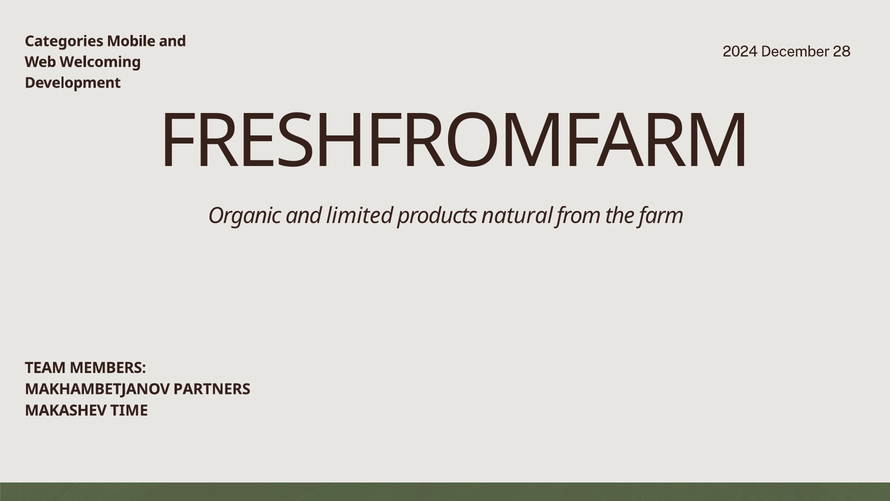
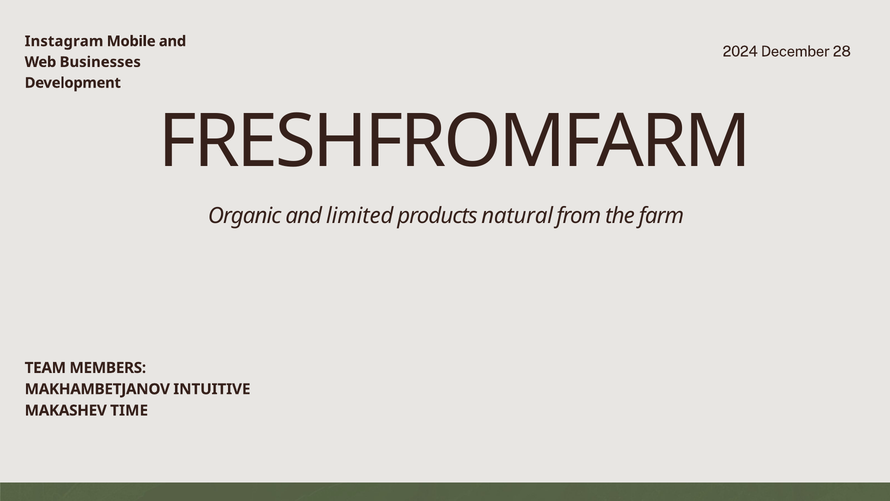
Categories: Categories -> Instagram (64, 41)
Welcoming: Welcoming -> Businesses (100, 62)
PARTNERS: PARTNERS -> INTUITIVE (212, 389)
